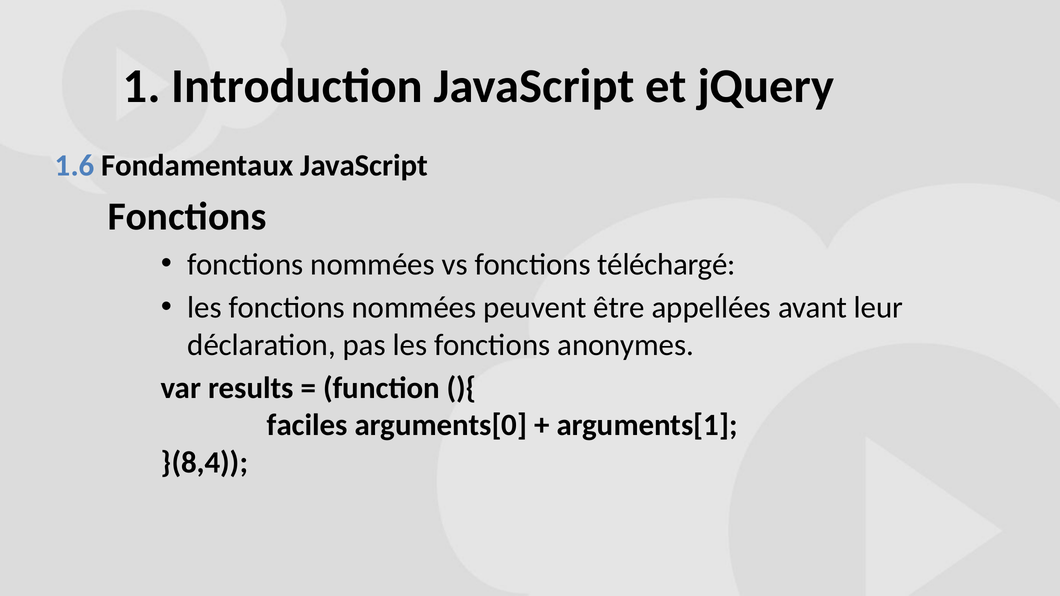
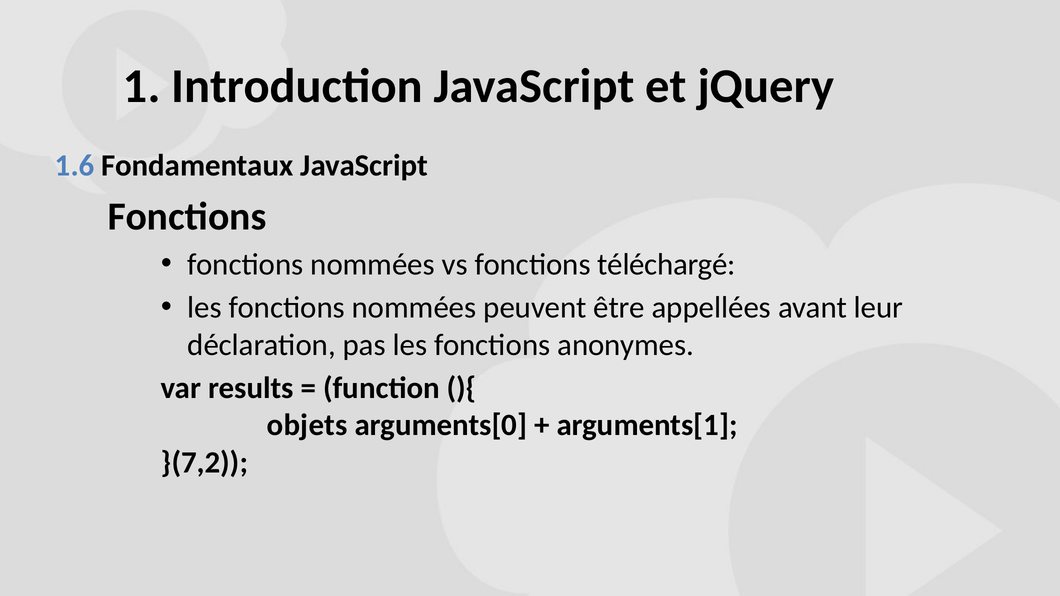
faciles: faciles -> objets (307, 425)
}(8,4: }(8,4 -> }(7,2 (204, 463)
